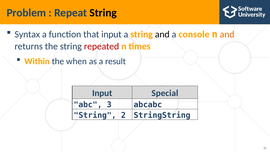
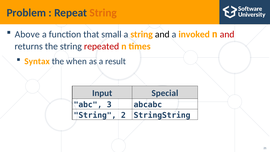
String colour: black -> orange (103, 13)
Syntax: Syntax -> Above (27, 34)
that input: input -> small (111, 34)
console: console -> invoked (194, 34)
and colour: orange -> red (227, 34)
Within: Within -> Syntax (37, 61)
